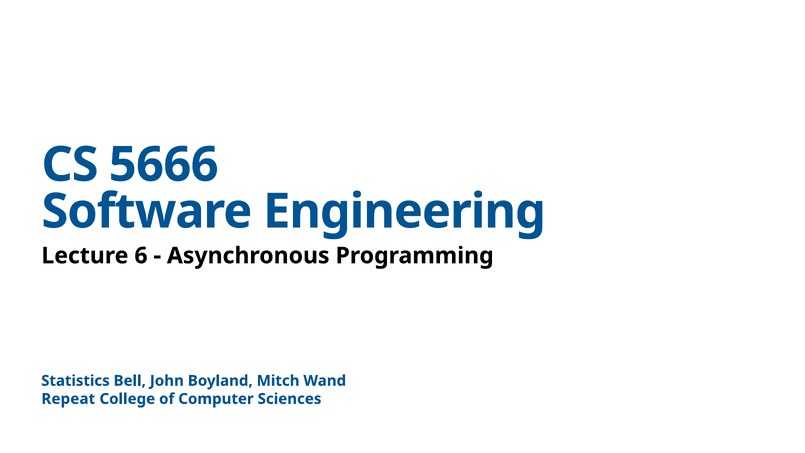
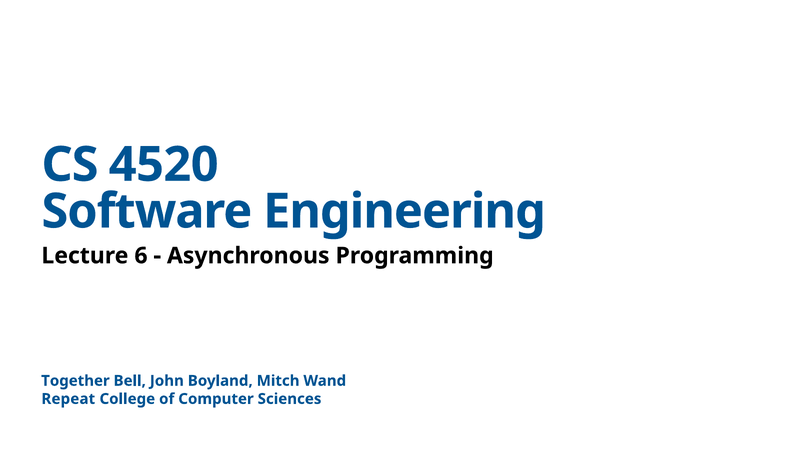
5666: 5666 -> 4520 (164, 165)
Statistics: Statistics -> Together (75, 381)
